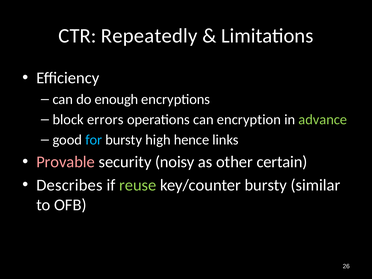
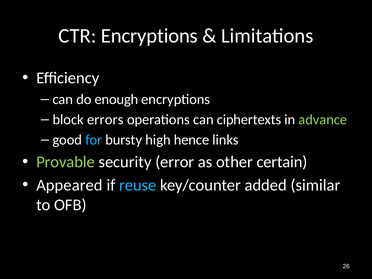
CTR Repeatedly: Repeatedly -> Encryptions (149, 36)
encryption: encryption -> ciphertexts (249, 120)
Provable colour: pink -> light green (66, 162)
noisy: noisy -> error (175, 162)
Describes: Describes -> Appeared (69, 185)
reuse colour: light green -> light blue (138, 185)
key/counter bursty: bursty -> added (266, 185)
